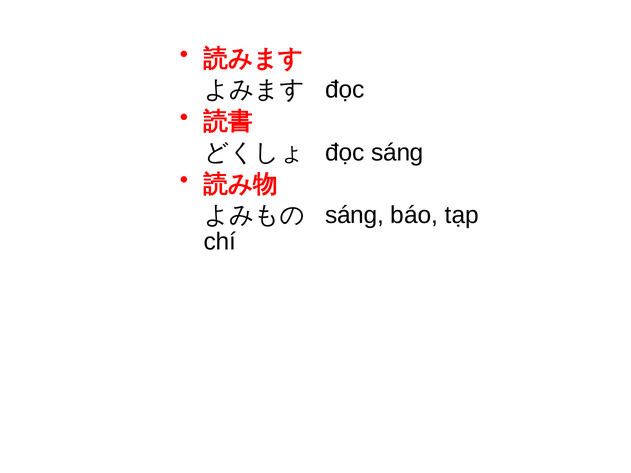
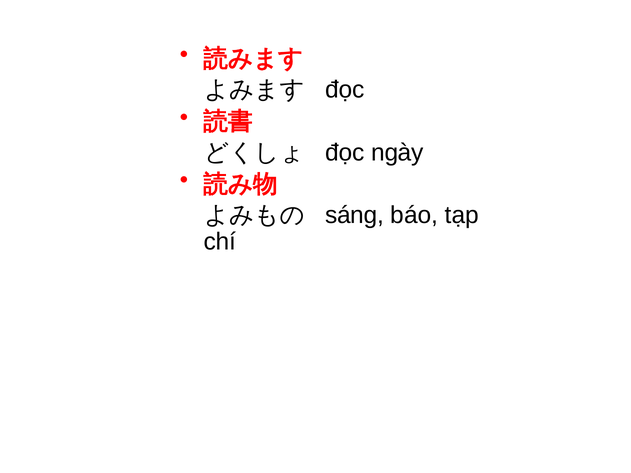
đọc sáng: sáng -> ngày (397, 153)
